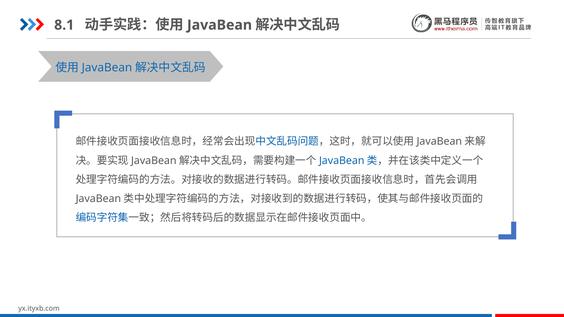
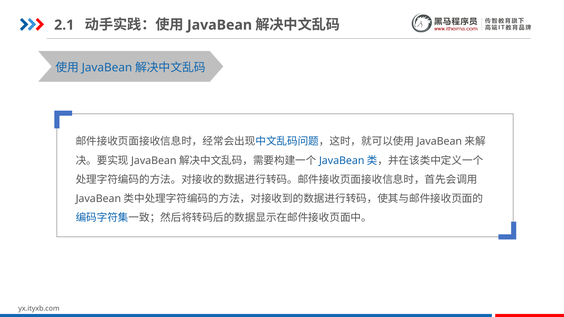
8.1: 8.1 -> 2.1 (64, 25)
